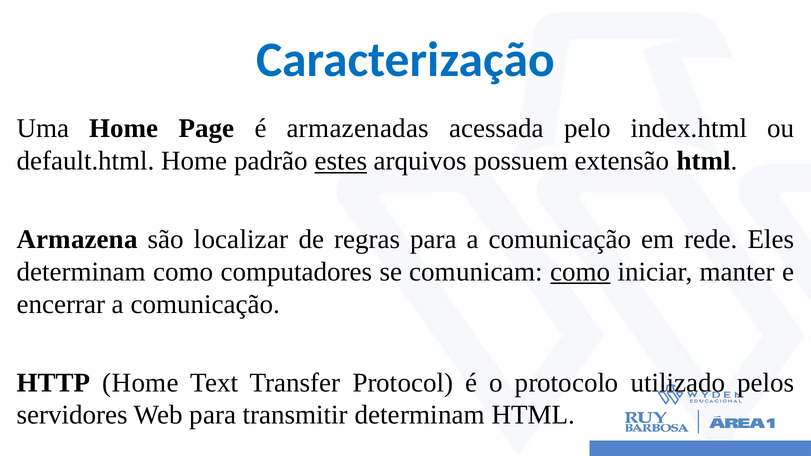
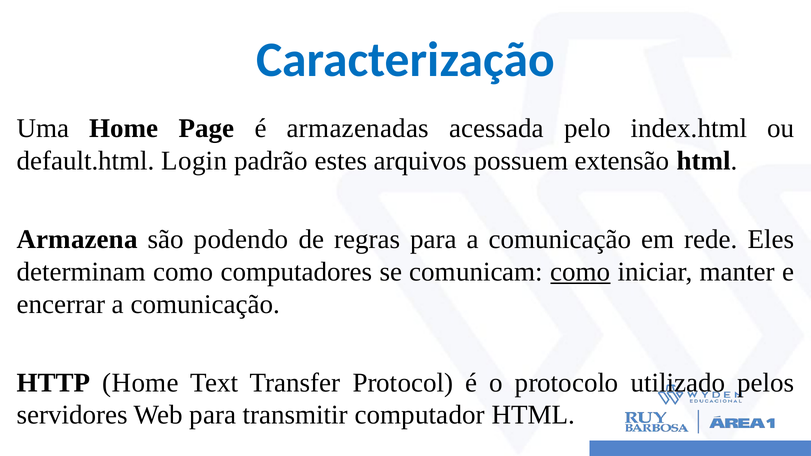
default.html Home: Home -> Login (194, 161)
estes underline: present -> none (341, 161)
localizar: localizar -> podendo (241, 239)
transmitir determinam: determinam -> computador (420, 415)
